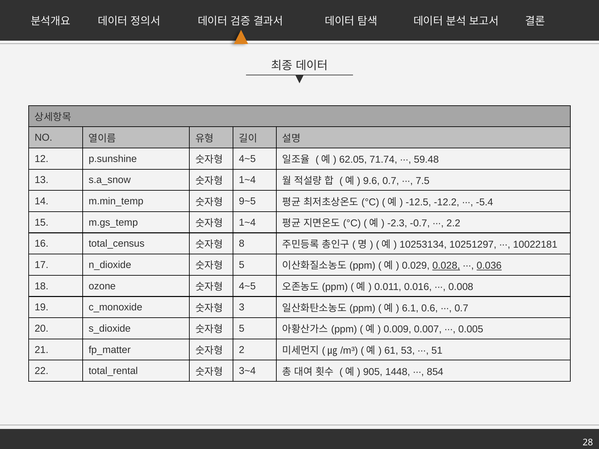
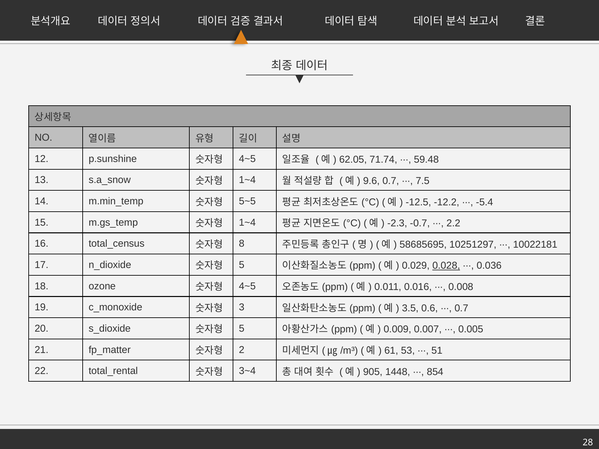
9~5: 9~5 -> 5~5 (247, 201)
10253134: 10253134 -> 58685695 (423, 245)
0.036 underline: present -> none (489, 266)
6.1: 6.1 -> 3.5 (410, 308)
